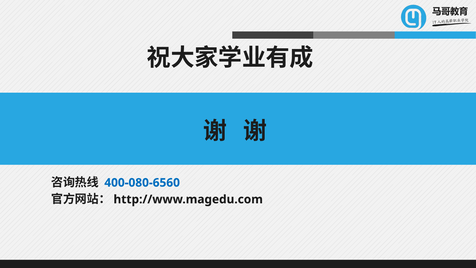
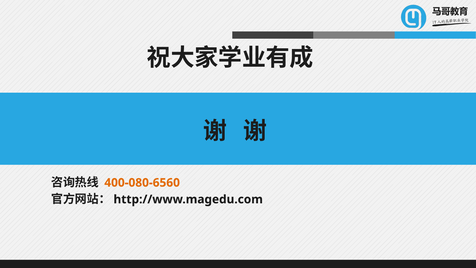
400-080-6560 colour: blue -> orange (142, 183)
